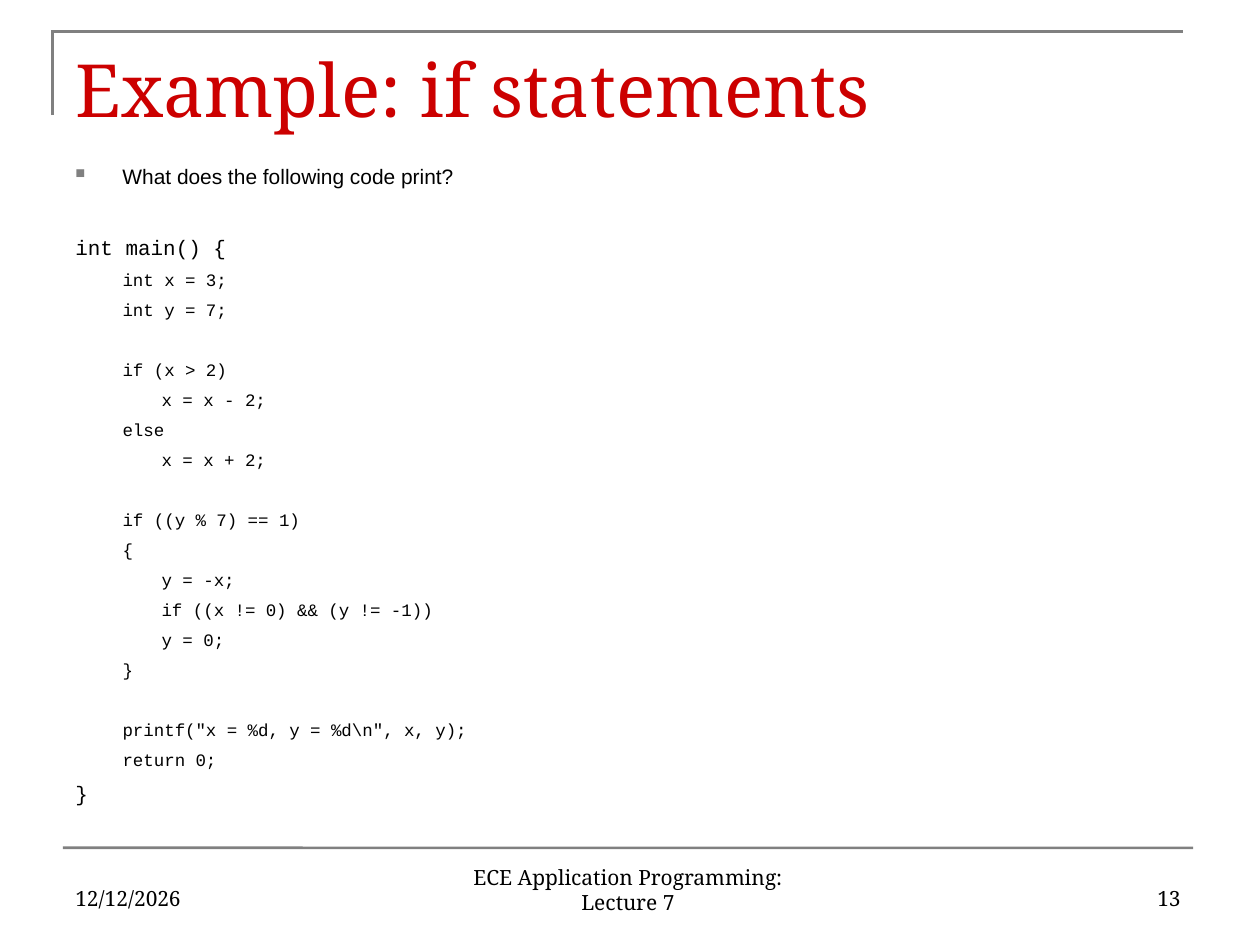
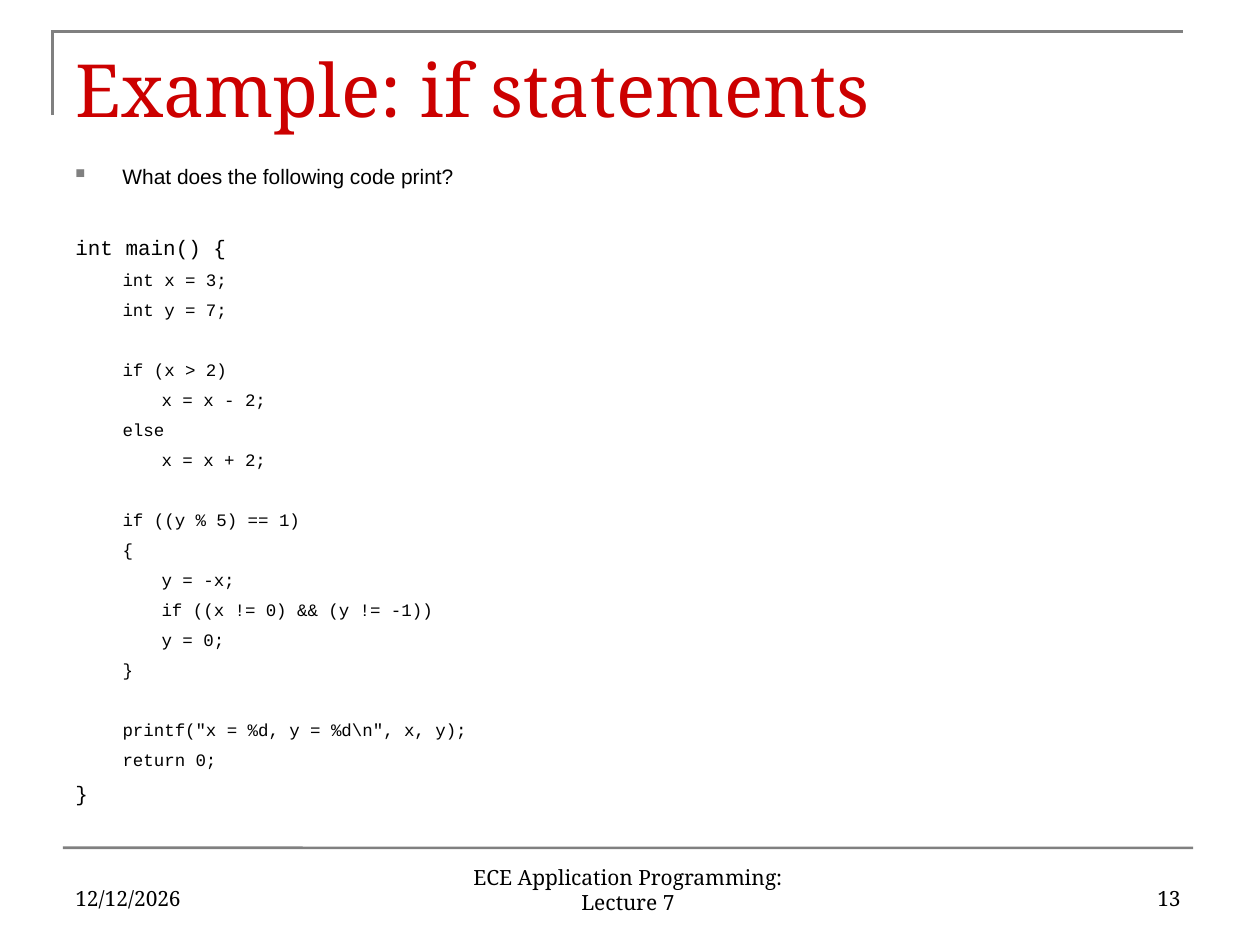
7: 7 -> 5 (227, 520)
